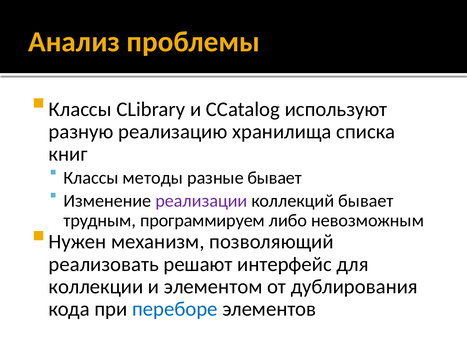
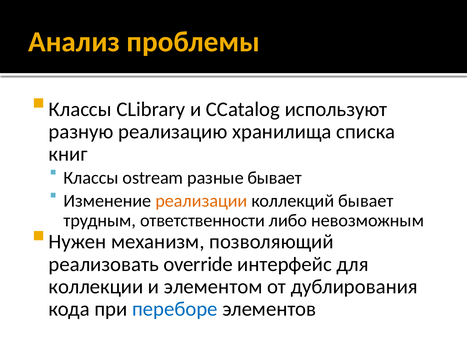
методы: методы -> ostream (153, 178)
реализации colour: purple -> orange (201, 201)
программируем: программируем -> ответственности (203, 221)
решают: решают -> override (198, 264)
